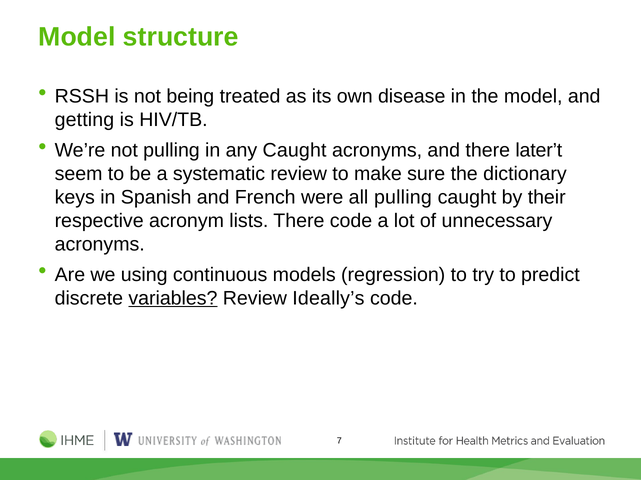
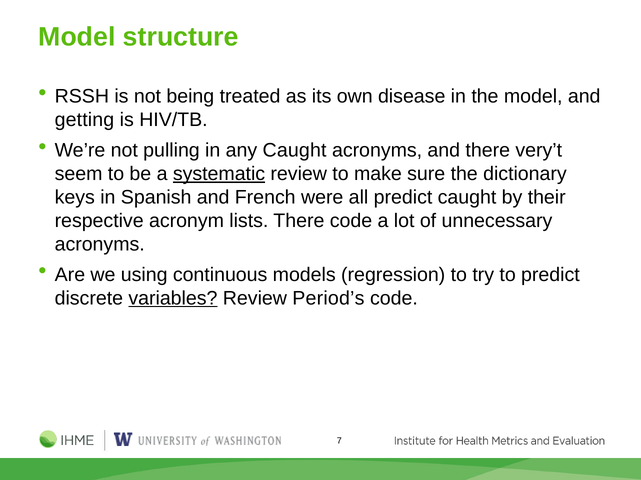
later’t: later’t -> very’t (539, 151)
systematic underline: none -> present (219, 174)
all pulling: pulling -> predict (403, 198)
Ideally’s: Ideally’s -> Period’s (328, 299)
